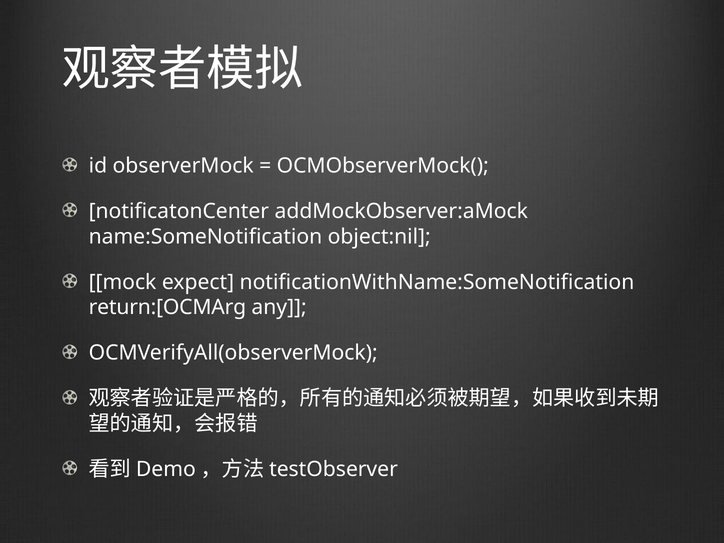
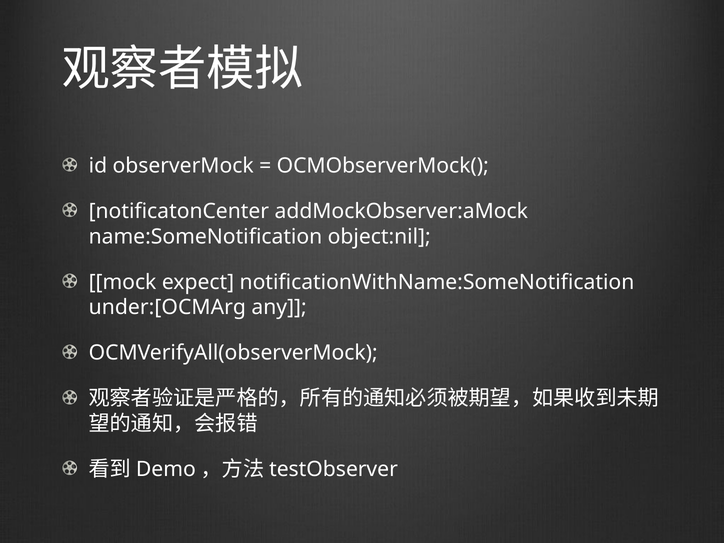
return:[OCMArg: return:[OCMArg -> under:[OCMArg (167, 307)
